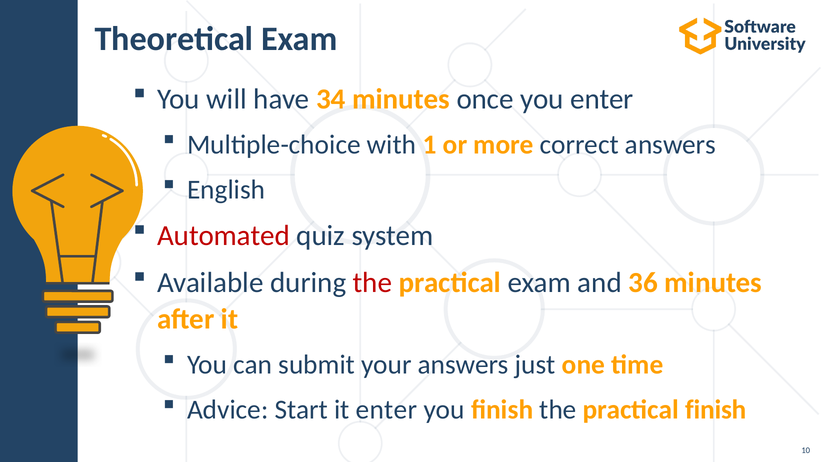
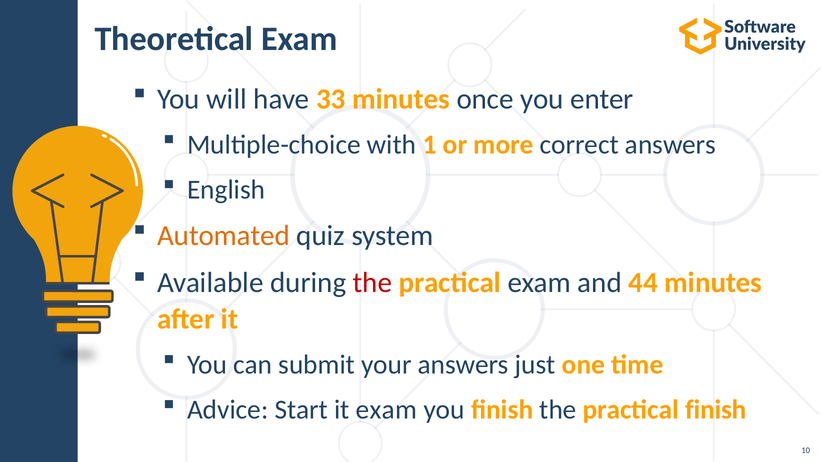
34: 34 -> 33 (331, 99)
Automated colour: red -> orange (224, 235)
36: 36 -> 44 (643, 282)
it enter: enter -> exam (386, 409)
